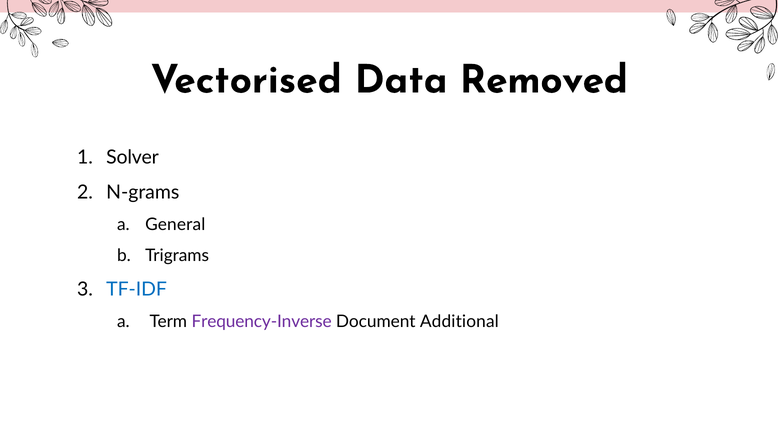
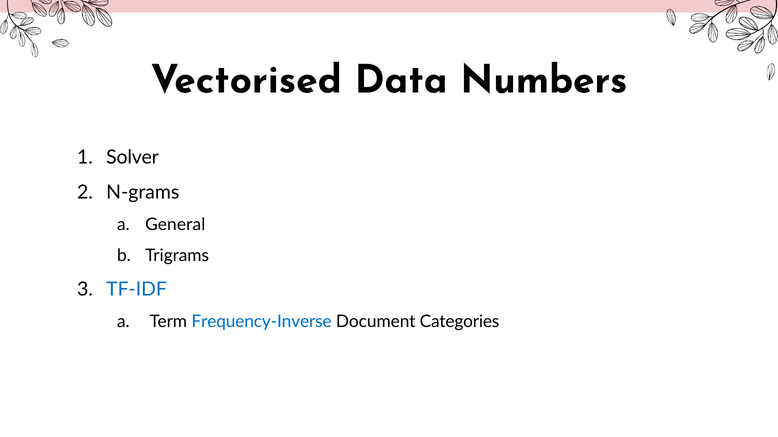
Removed: Removed -> Numbers (544, 80)
Frequency-Inverse colour: purple -> blue (262, 322)
Additional: Additional -> Categories (460, 322)
